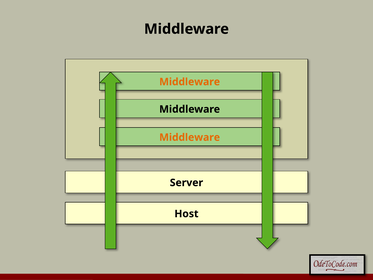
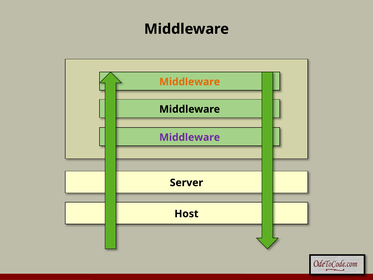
Middleware colour: orange -> purple (190, 137)
